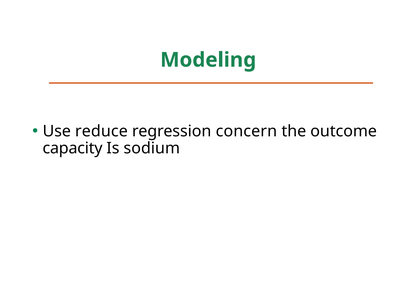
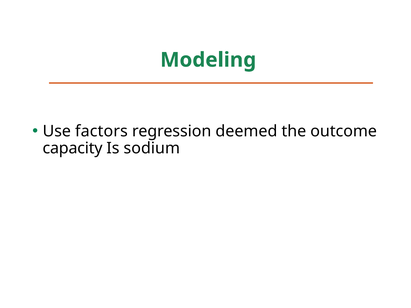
reduce: reduce -> factors (101, 131)
concern: concern -> deemed (246, 131)
